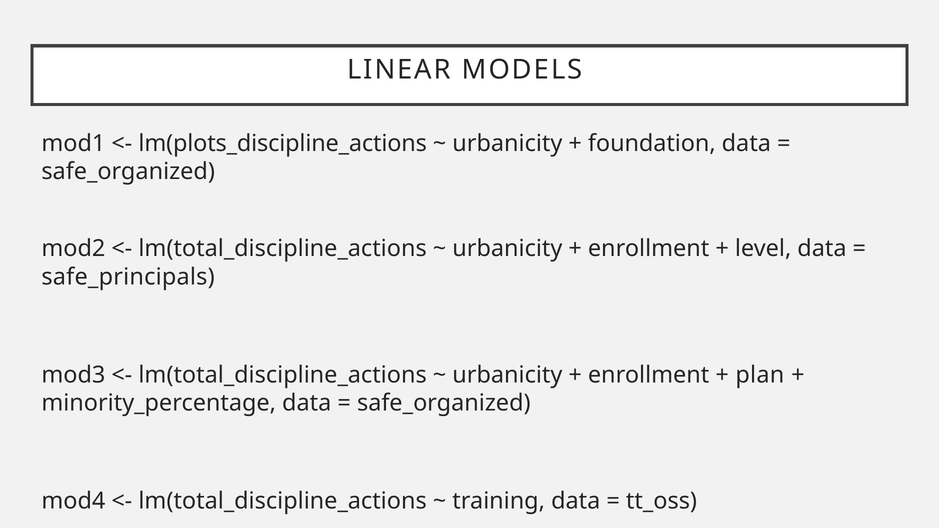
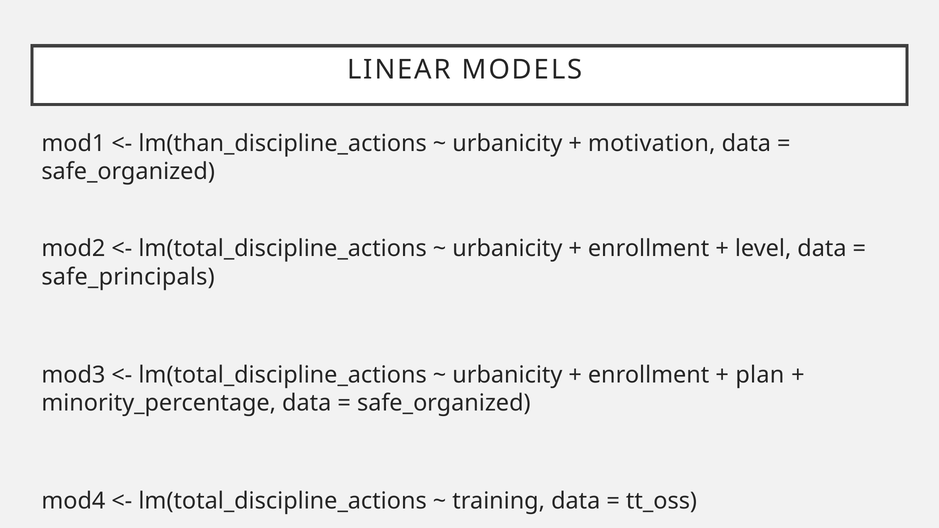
lm(plots_discipline_actions: lm(plots_discipline_actions -> lm(than_discipline_actions (283, 143)
foundation: foundation -> motivation (652, 143)
